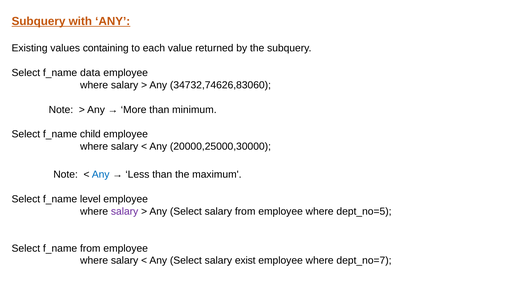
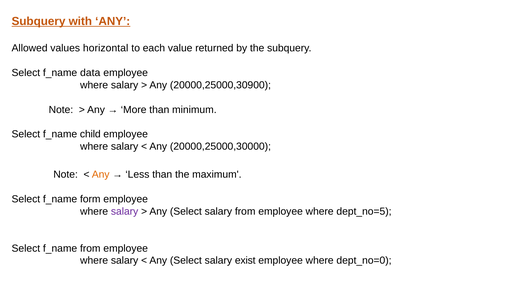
Existing: Existing -> Allowed (30, 48)
containing: containing -> horizontal (106, 48)
34732,74626,83060: 34732,74626,83060 -> 20000,25000,30900 (220, 85)
Any colour: blue -> orange (101, 175)
level: level -> form (90, 199)
dept_no=7: dept_no=7 -> dept_no=0 (364, 261)
